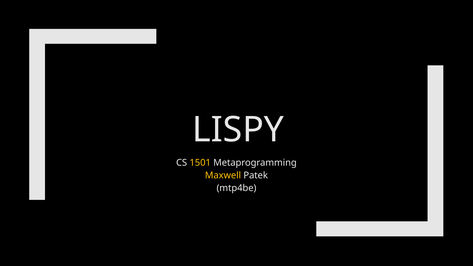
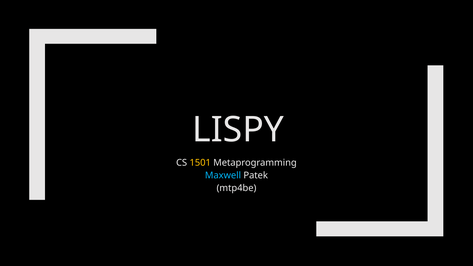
Maxwell colour: yellow -> light blue (223, 175)
